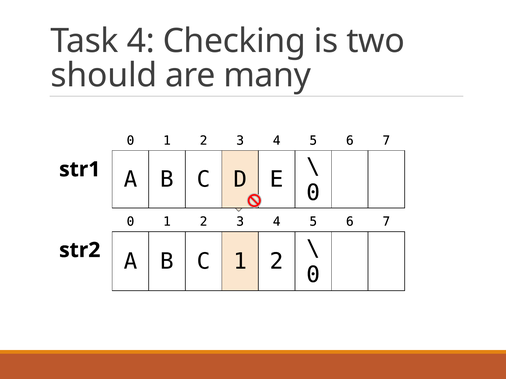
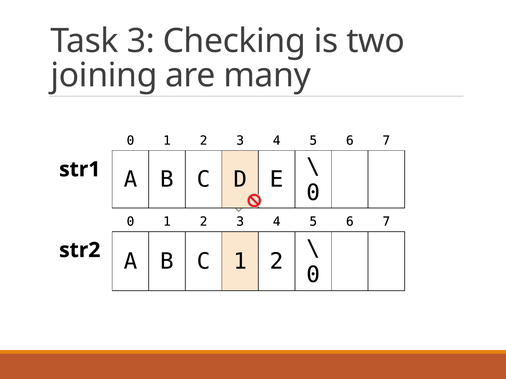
Task 4: 4 -> 3 (141, 41)
should: should -> joining (104, 76)
